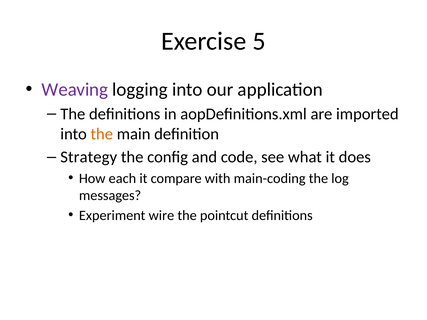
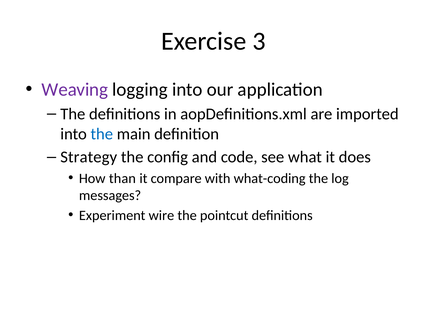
5: 5 -> 3 (259, 41)
the colour: orange -> blue (102, 134)
each: each -> than (122, 178)
main-coding: main-coding -> what-coding (270, 178)
